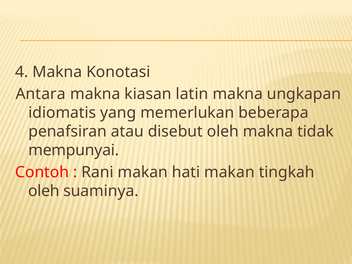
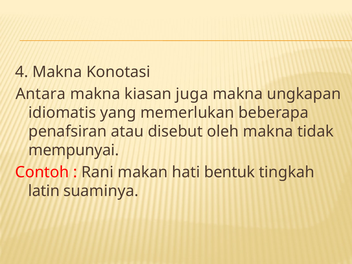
latin: latin -> juga (192, 94)
hati makan: makan -> bentuk (230, 172)
oleh: oleh -> latin (44, 191)
